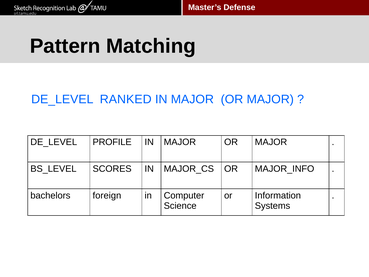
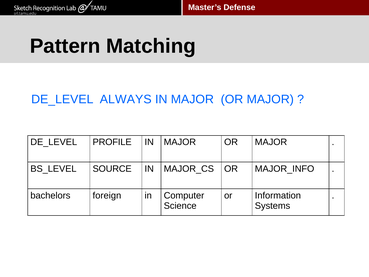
RANKED: RANKED -> ALWAYS (126, 99)
SCORES: SCORES -> SOURCE (112, 169)
